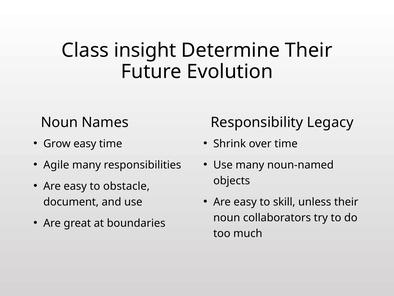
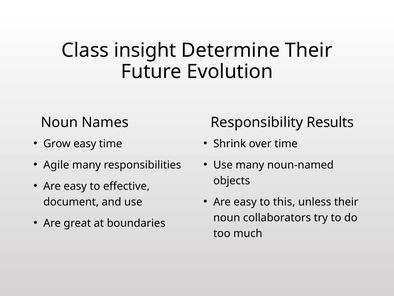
Legacy: Legacy -> Results (330, 122)
obstacle: obstacle -> effective (126, 186)
skill: skill -> this (284, 202)
